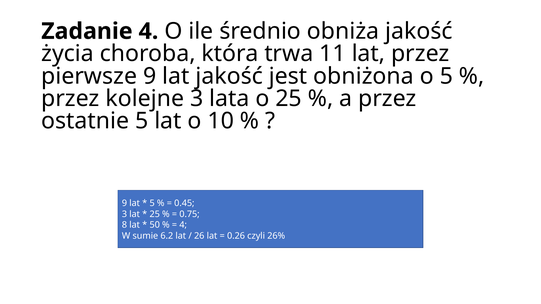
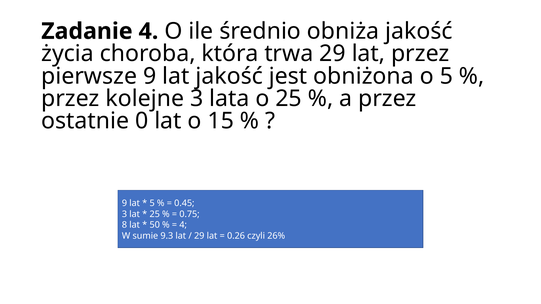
trwa 11: 11 -> 29 (333, 54)
ostatnie 5: 5 -> 0 (142, 121)
10: 10 -> 15 (221, 121)
6.2: 6.2 -> 9.3 (167, 236)
26: 26 -> 29 (199, 236)
